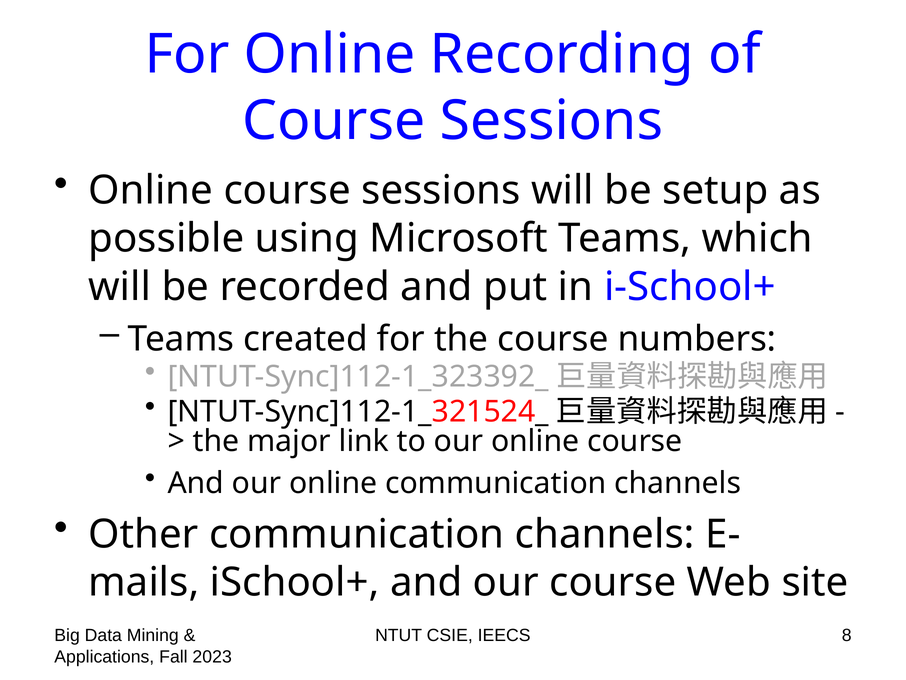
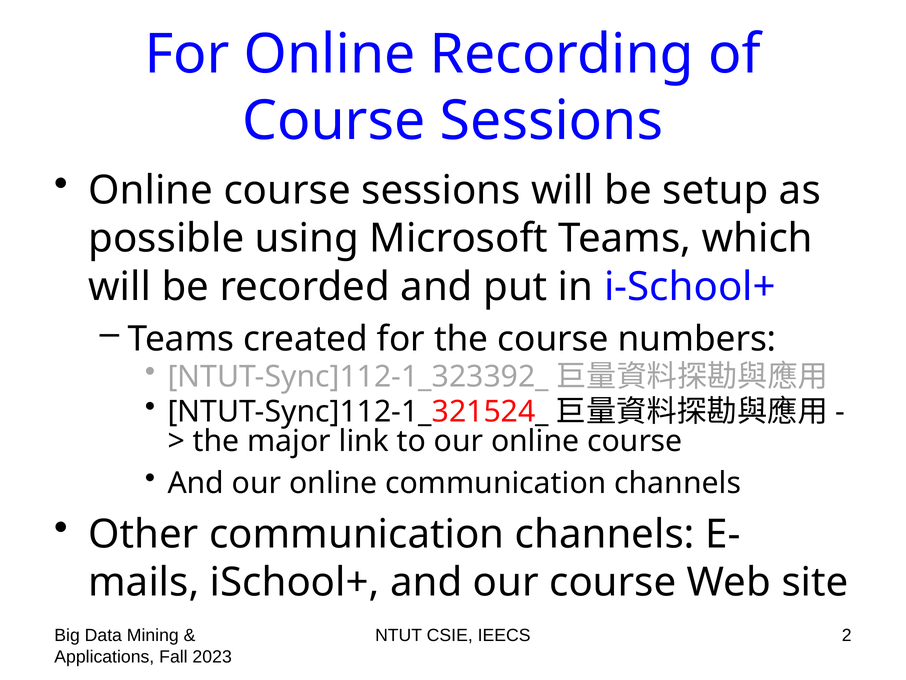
8: 8 -> 2 (847, 635)
